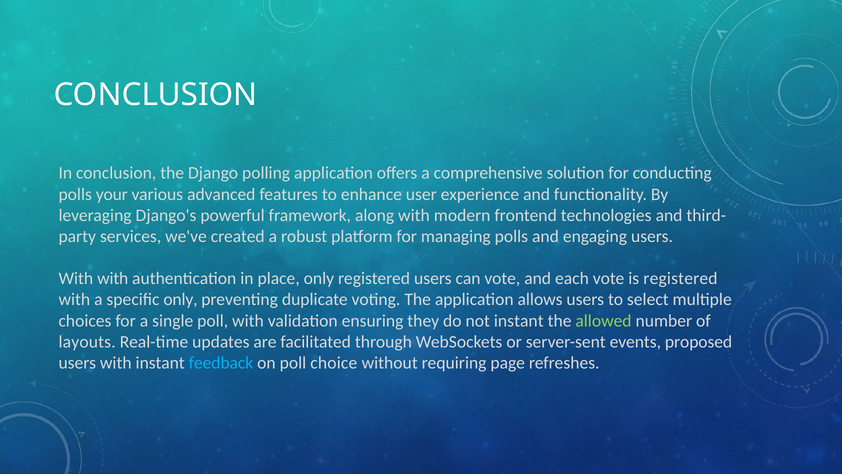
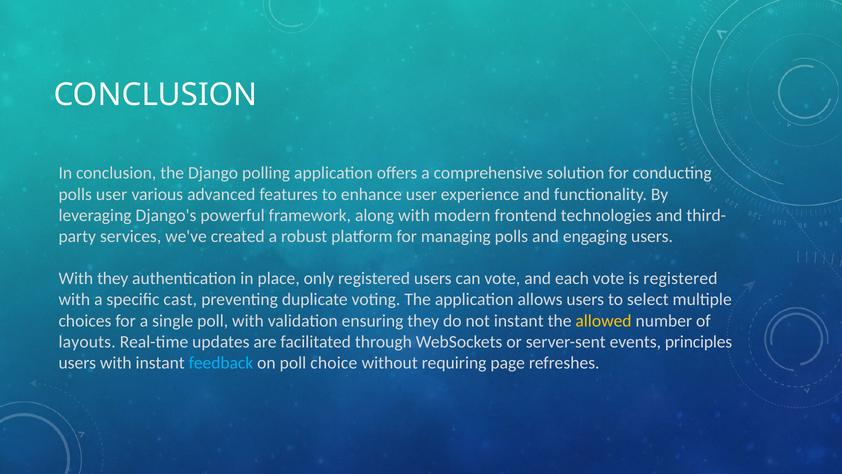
polls your: your -> user (112, 194)
With with: with -> they (113, 278)
specific only: only -> cast (180, 299)
allowed colour: light green -> yellow (604, 320)
proposed: proposed -> principles (699, 342)
